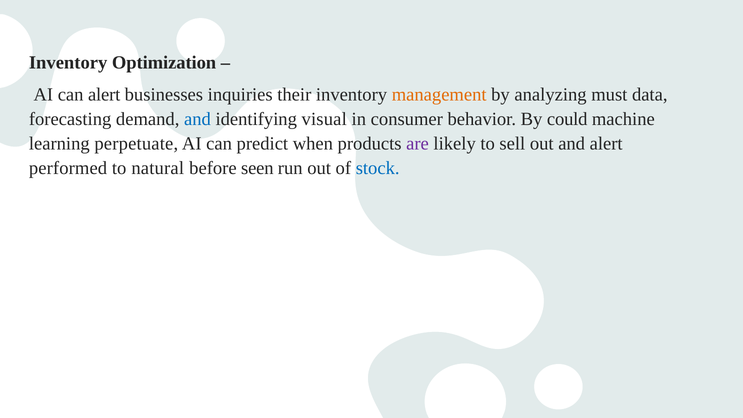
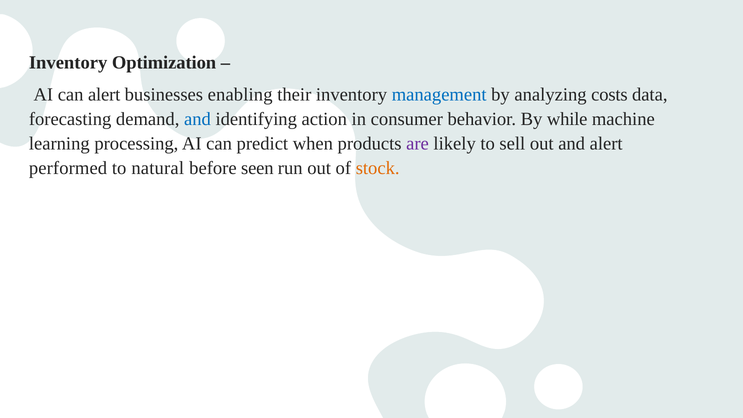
inquiries: inquiries -> enabling (240, 95)
management colour: orange -> blue (439, 95)
must: must -> costs (609, 95)
visual: visual -> action (324, 119)
could: could -> while (567, 119)
perpetuate: perpetuate -> processing (136, 144)
stock colour: blue -> orange (378, 168)
